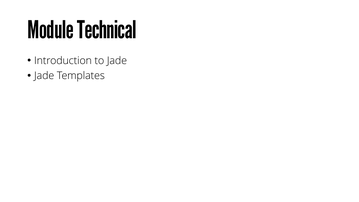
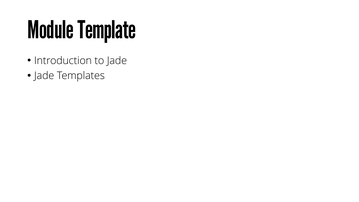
Technical: Technical -> Template (107, 30)
